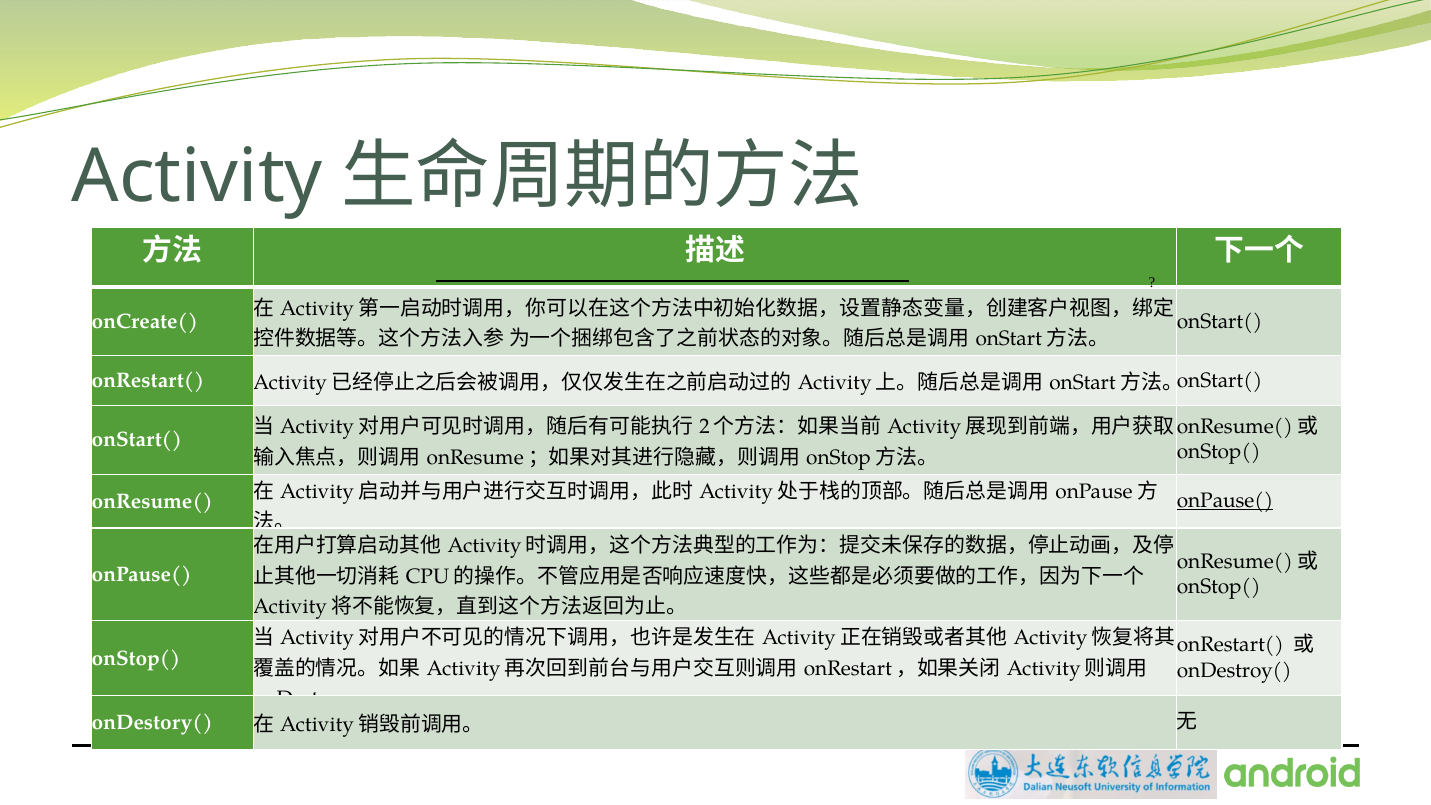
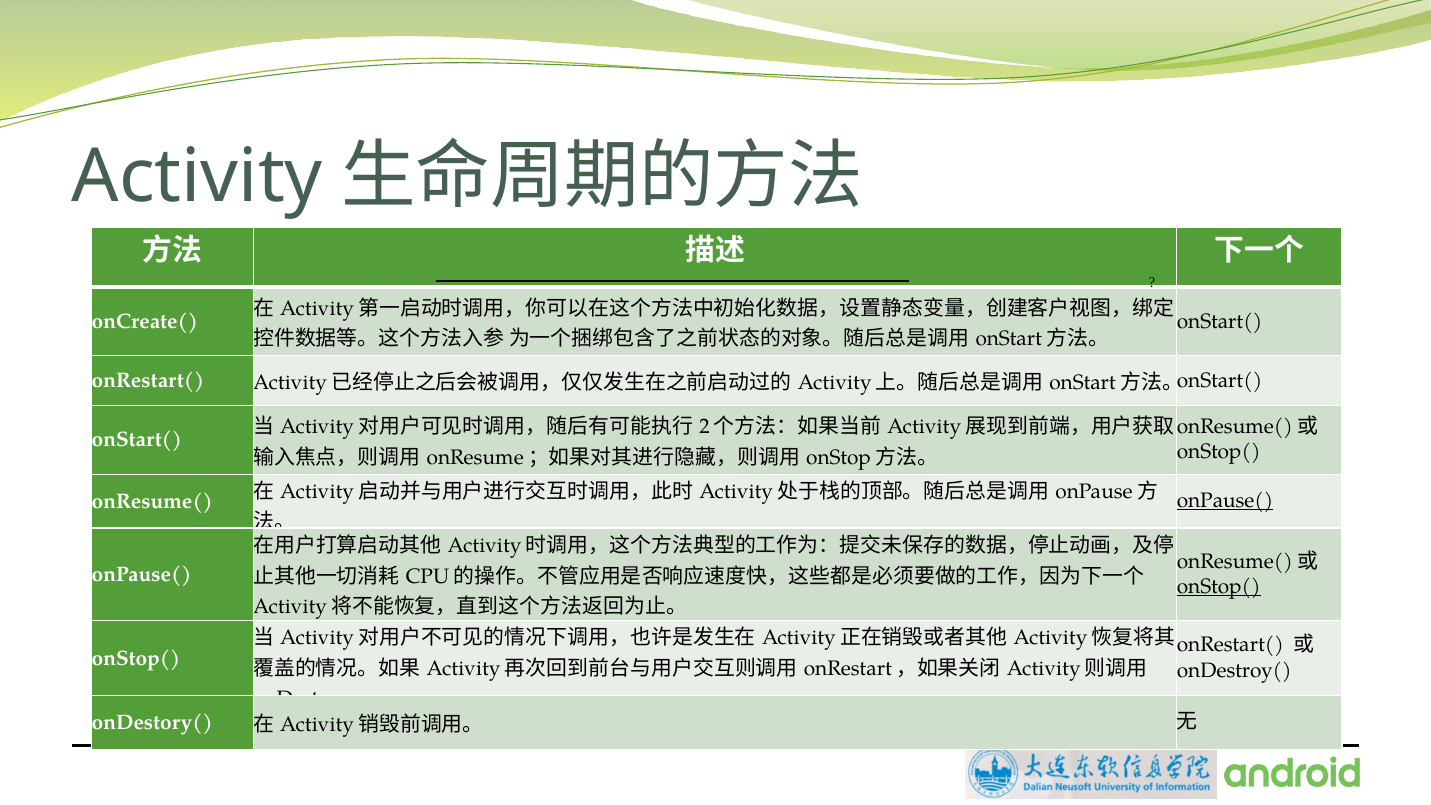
onStop( underline: none -> present (1219, 586)
